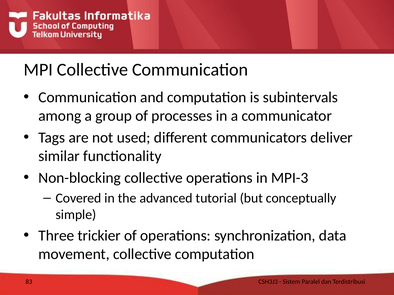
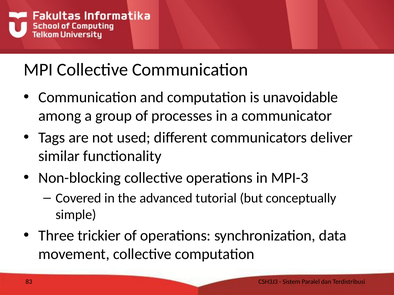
subintervals: subintervals -> unavoidable (300, 98)
